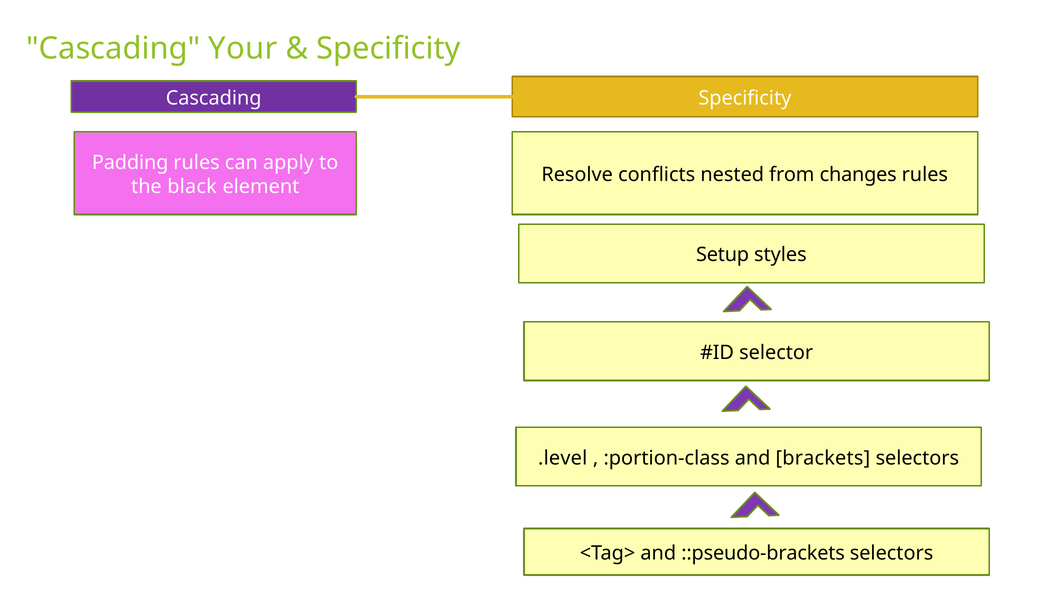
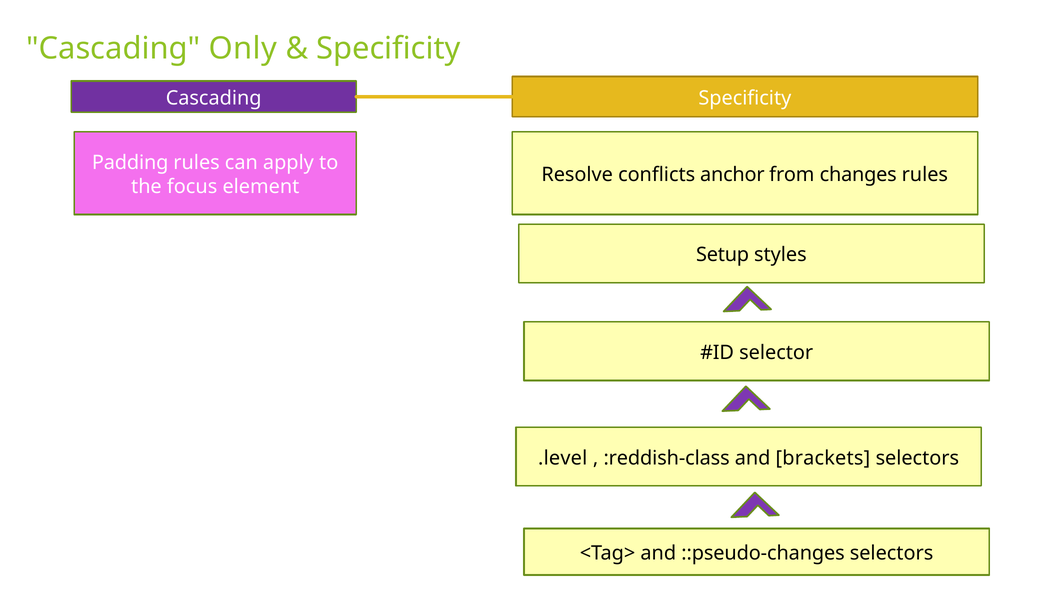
Your: Your -> Only (243, 49)
nested: nested -> anchor (732, 175)
black: black -> focus (192, 186)
:portion-class: :portion-class -> :reddish-class (667, 458)
::pseudo-brackets: ::pseudo-brackets -> ::pseudo-changes (763, 553)
